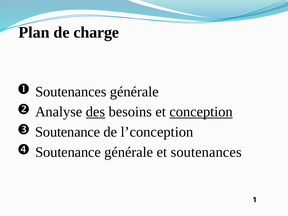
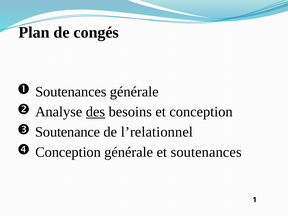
charge: charge -> congés (96, 32)
conception underline: present -> none (201, 112)
l’conception: l’conception -> l’relationnel (157, 132)
Soutenance: Soutenance -> Conception (68, 152)
